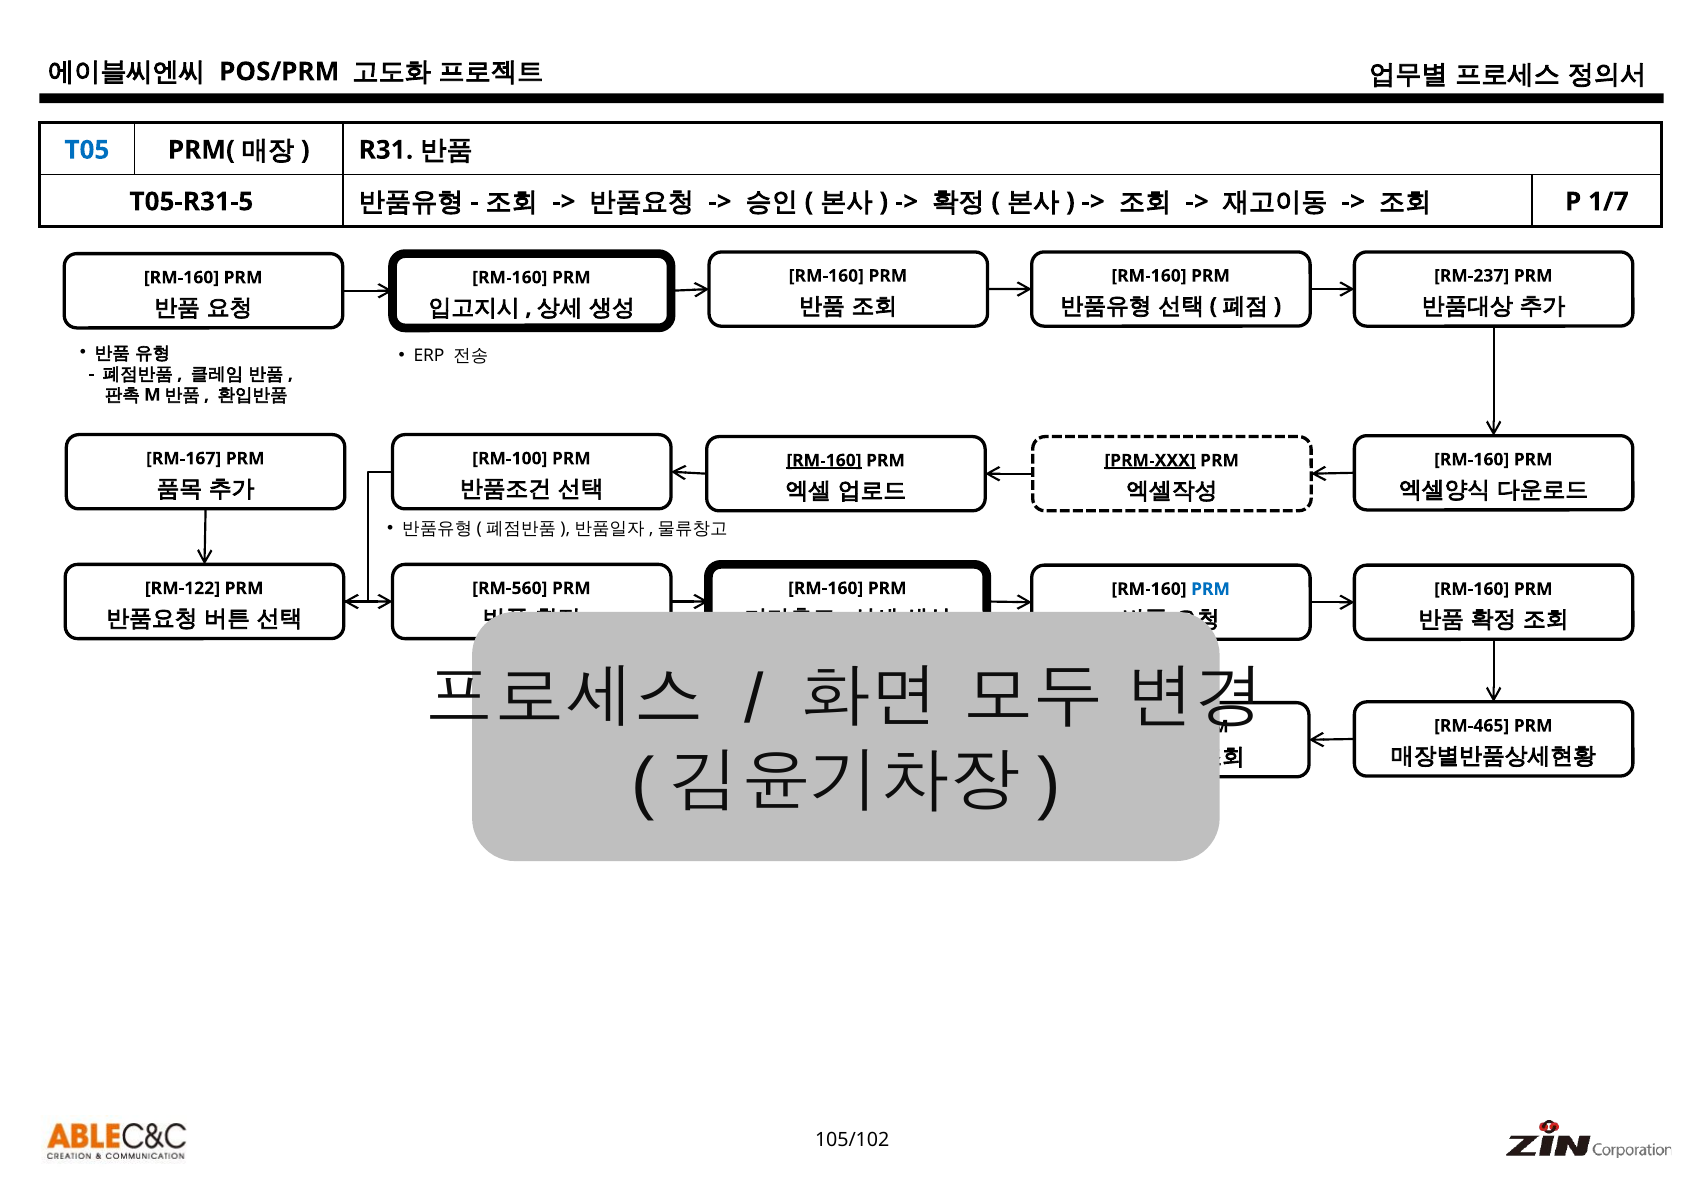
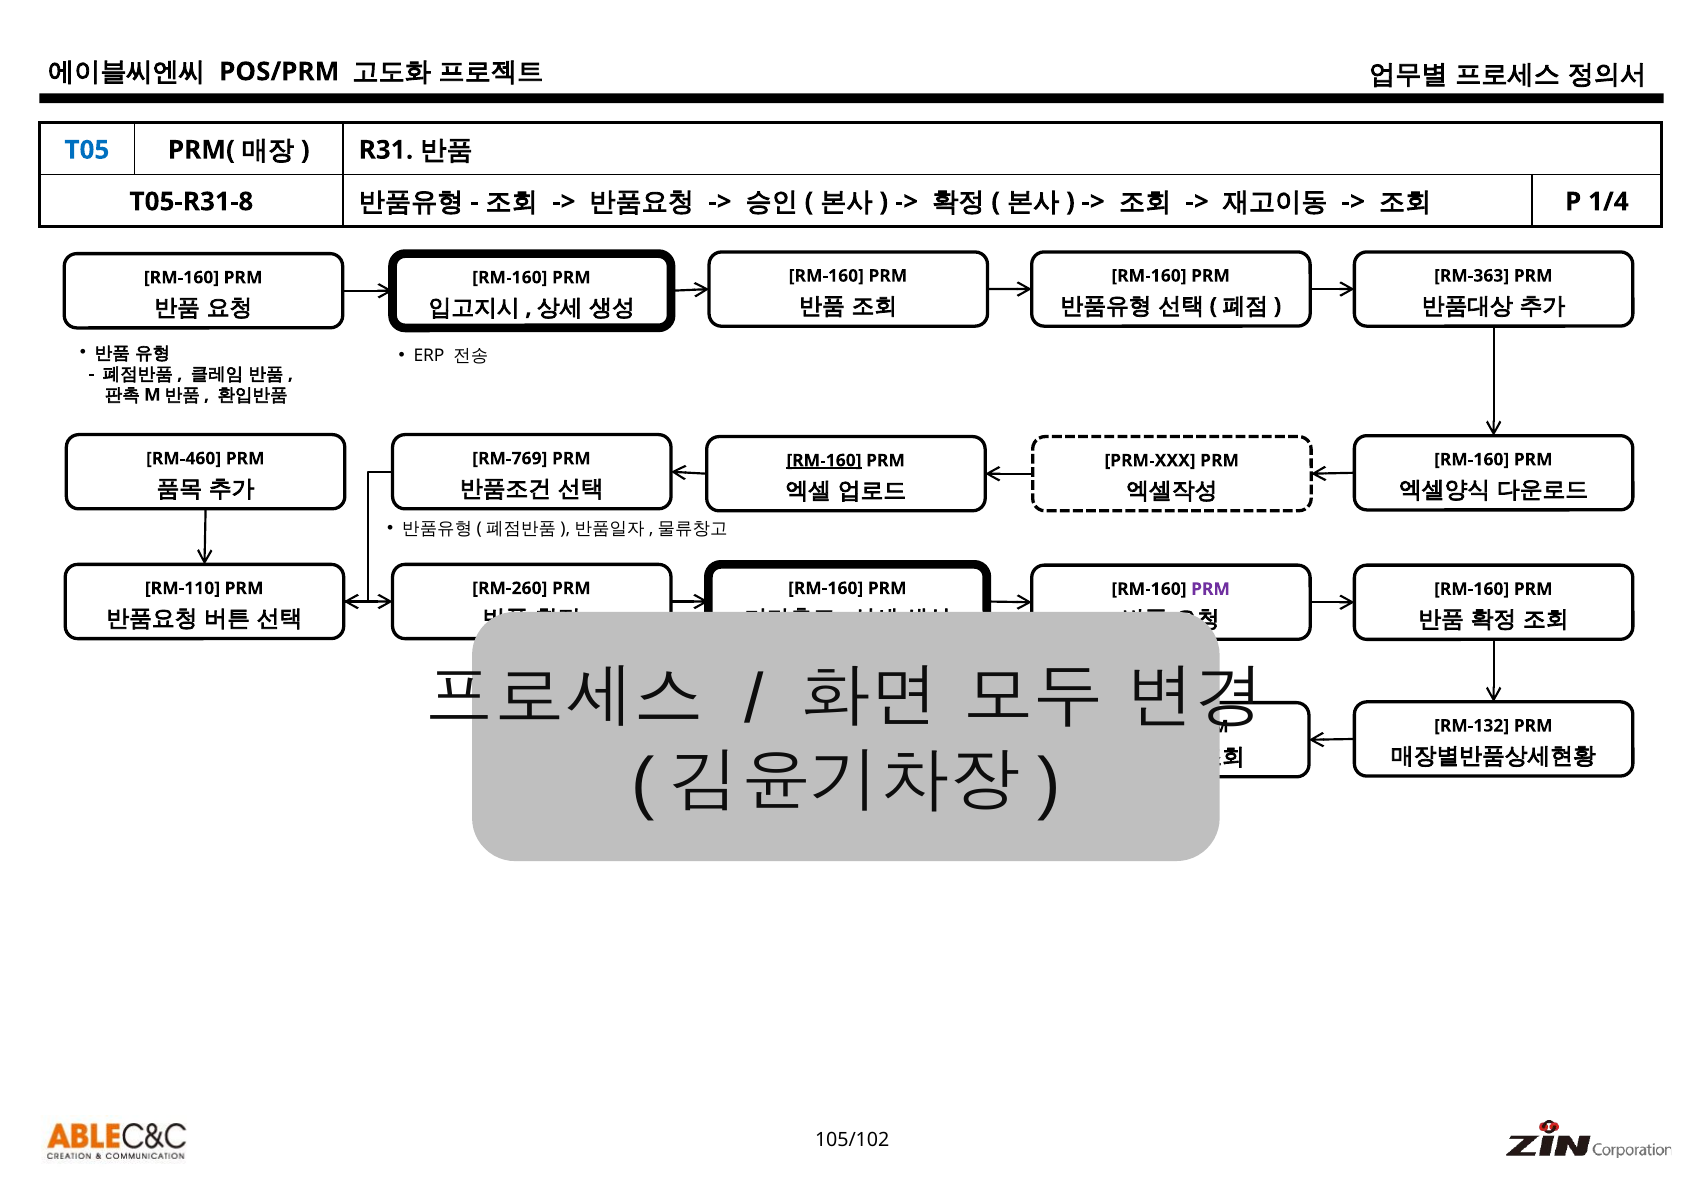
T05-R31-5: T05-R31-5 -> T05-R31-8 (191, 202)
1/7: 1/7 -> 1/4 (1608, 202)
RM-237: RM-237 -> RM-363 (1472, 276)
RM-167: RM-167 -> RM-460 (184, 459)
RM-100: RM-100 -> RM-769 (510, 459)
PRM-XXX underline: present -> none (1150, 461)
RM-122: RM-122 -> RM-110 (182, 588)
RM-560: RM-560 -> RM-260 (510, 588)
PRM colour: blue -> purple (1211, 589)
RM-465: RM-465 -> RM-132 (1472, 726)
